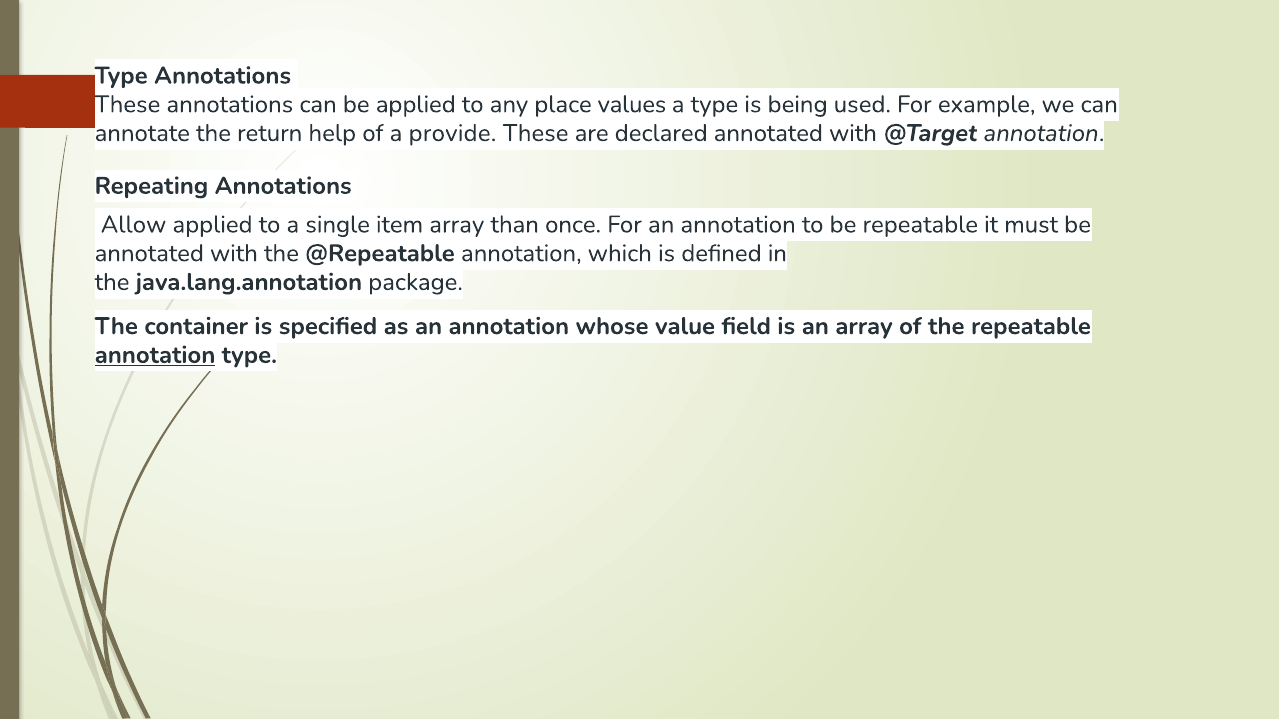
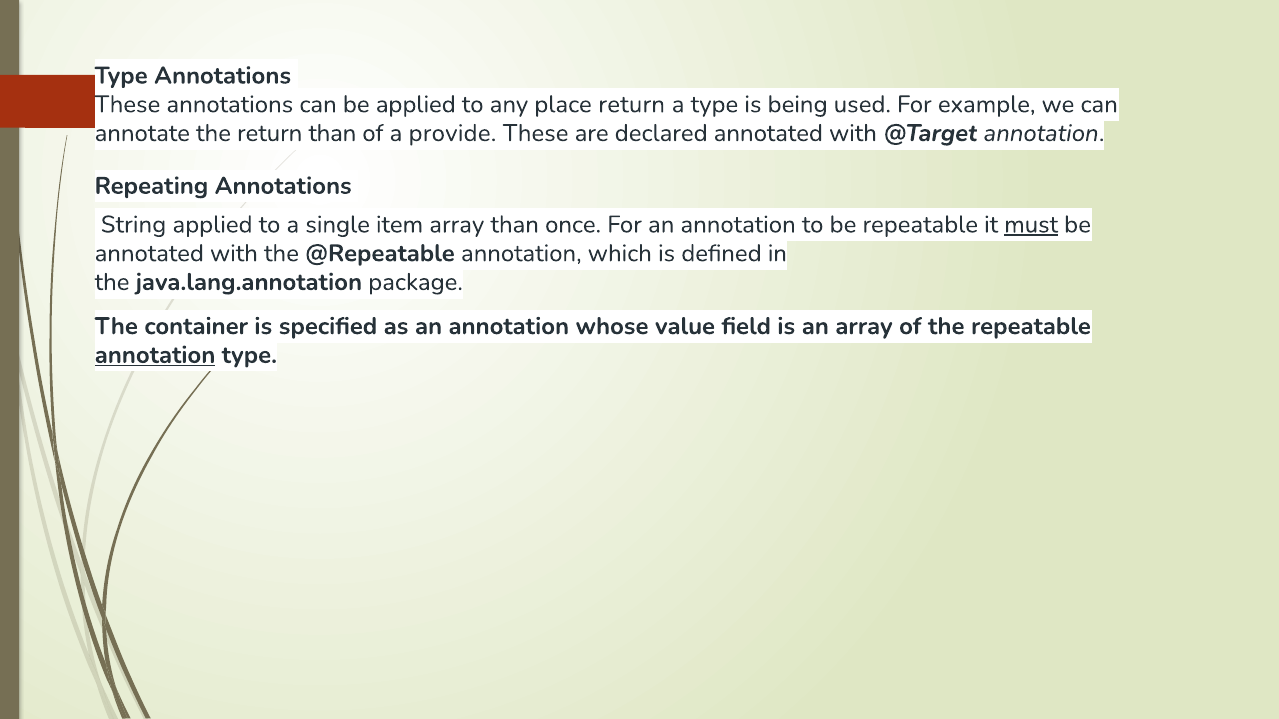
place values: values -> return (632, 104)
return help: help -> than (332, 133)
Allow: Allow -> String (134, 225)
must underline: none -> present (1031, 225)
